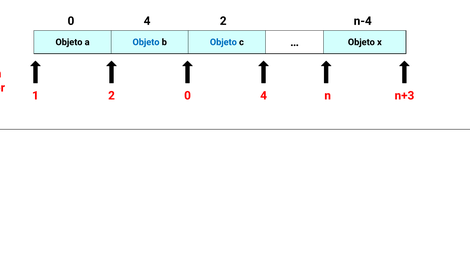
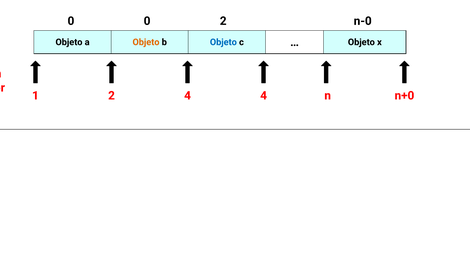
4: 4 -> 0 (147, 21)
n-4: n-4 -> n-0 (363, 21)
Objeto colour: blue -> orange (146, 42)
2 0: 0 -> 4 (188, 95)
n+3: n+3 -> n+0 (404, 95)
